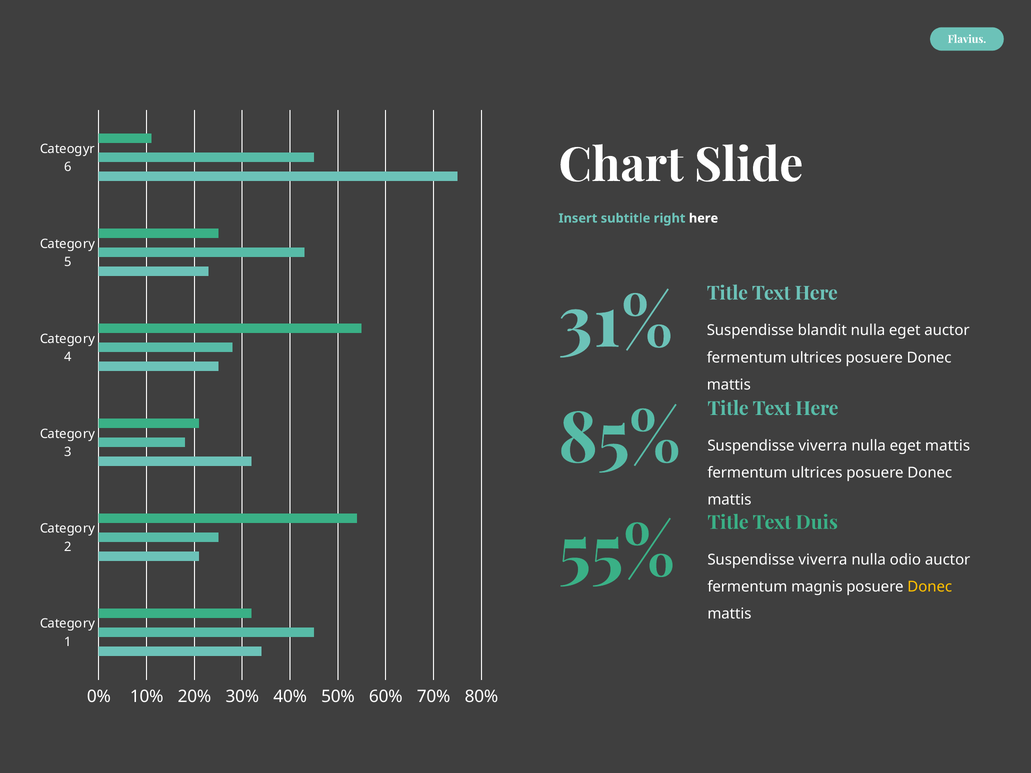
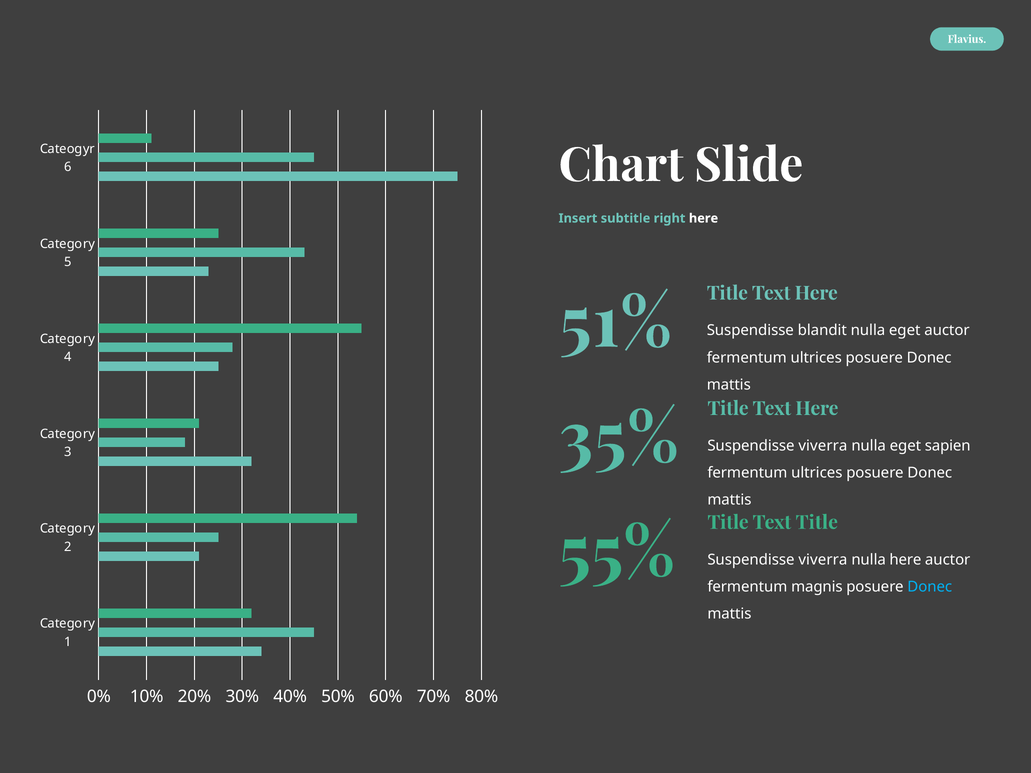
31%: 31% -> 51% (616, 324)
85%: 85% -> 35% (619, 439)
eget mattis: mattis -> sapien (948, 446)
Text Duis: Duis -> Title (817, 523)
nulla odio: odio -> here (905, 560)
Donec colour: yellow -> light blue (930, 587)
